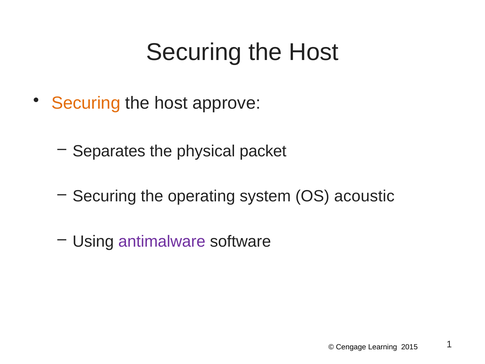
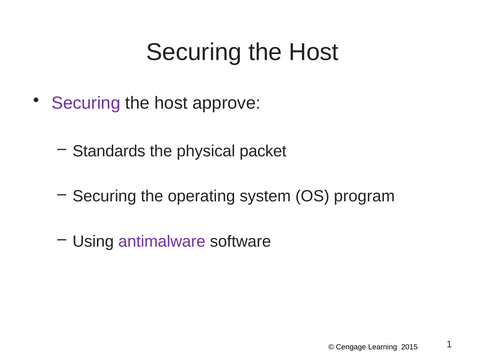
Securing colour: orange -> purple (86, 103)
Separates: Separates -> Standards (109, 151)
acoustic: acoustic -> program (364, 196)
